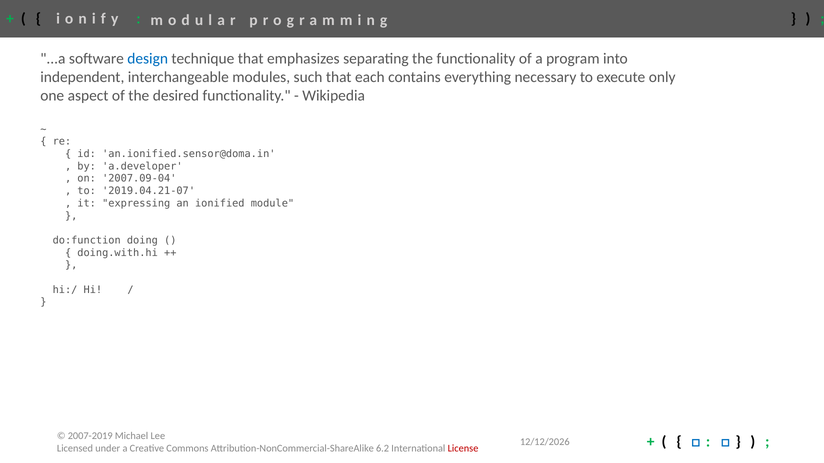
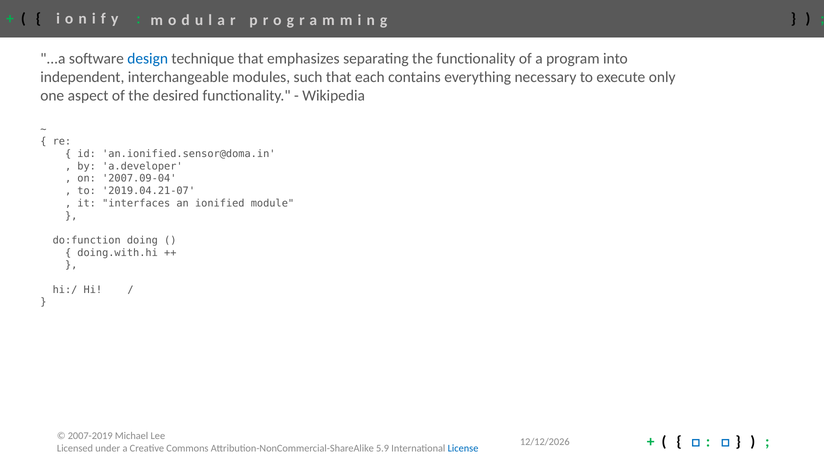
expressing: expressing -> interfaces (136, 203)
6.2: 6.2 -> 5.9 (383, 449)
License colour: red -> blue (463, 449)
